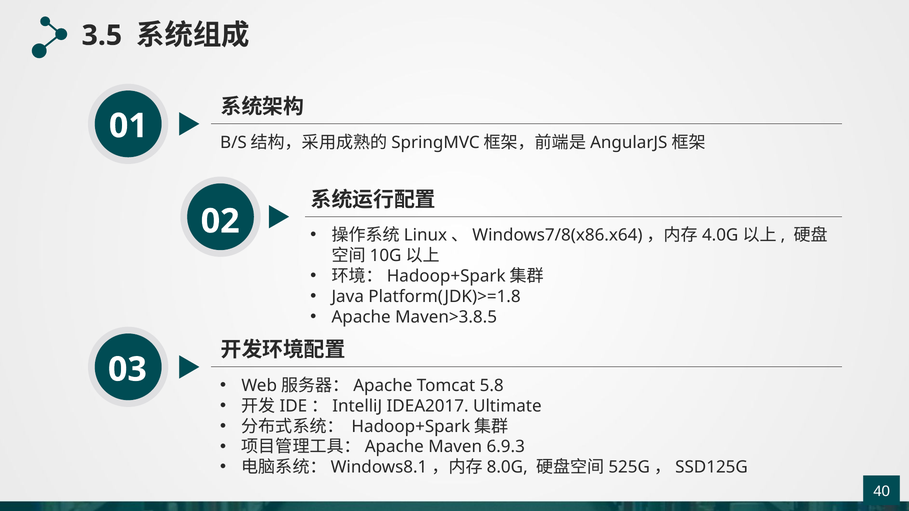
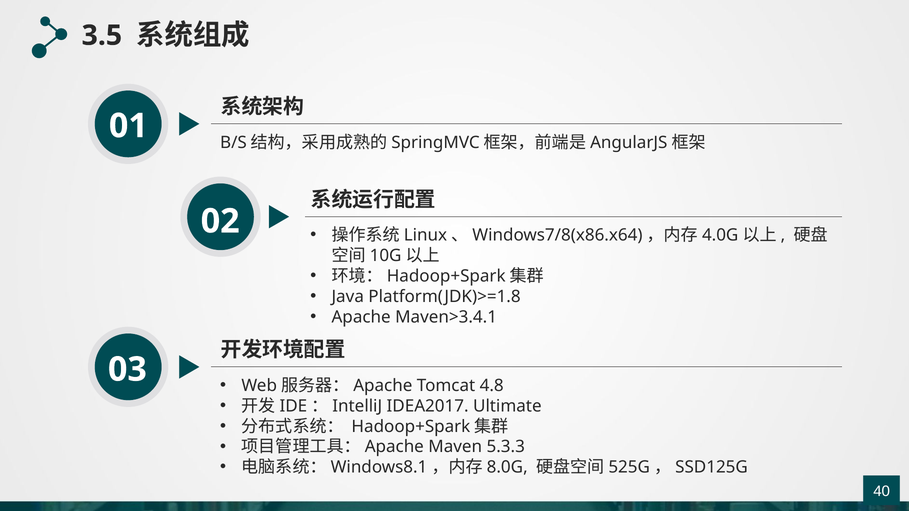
Maven>3.8.5: Maven>3.8.5 -> Maven>3.4.1 (446, 317)
5.8: 5.8 -> 4.8 (492, 386)
6.9.3: 6.9.3 -> 5.3.3 (506, 447)
